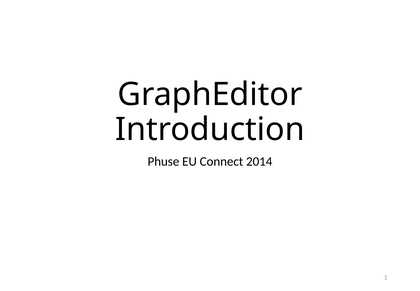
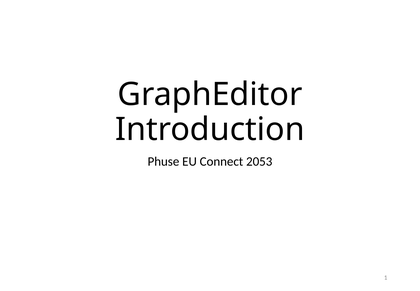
2014: 2014 -> 2053 (259, 162)
